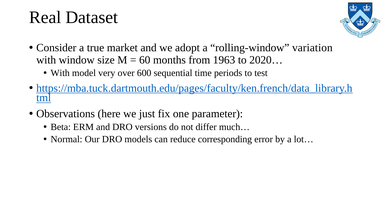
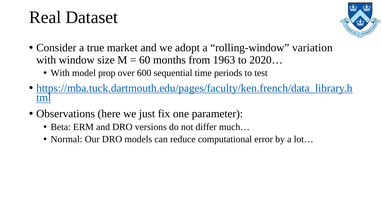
very: very -> prop (107, 73)
corresponding: corresponding -> computational (225, 139)
